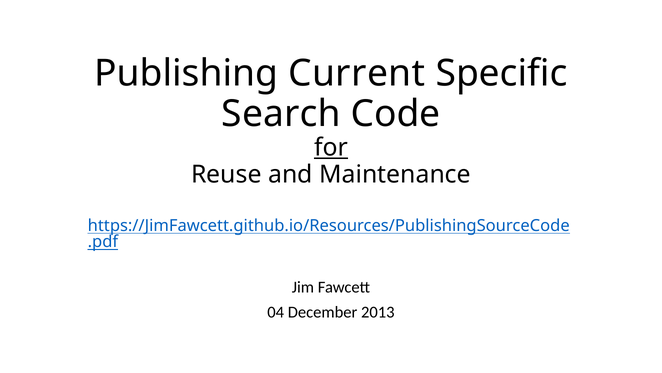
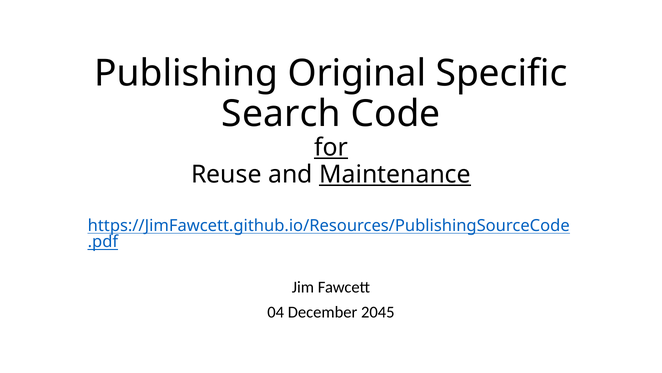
Current: Current -> Original (357, 74)
Maintenance underline: none -> present (395, 174)
2013: 2013 -> 2045 (378, 312)
